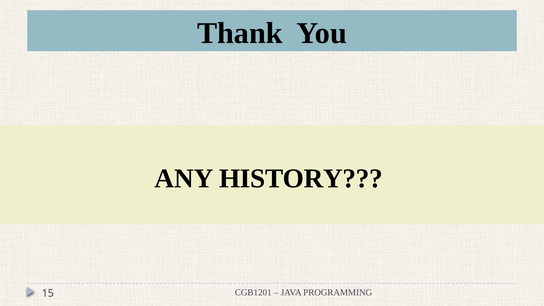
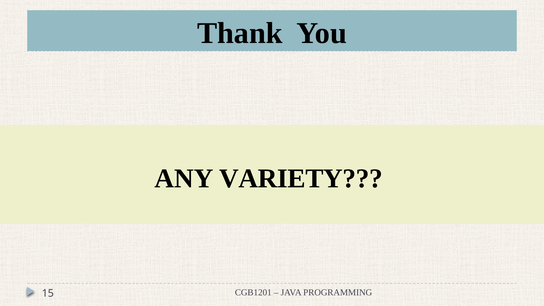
HISTORY: HISTORY -> VARIETY (301, 178)
